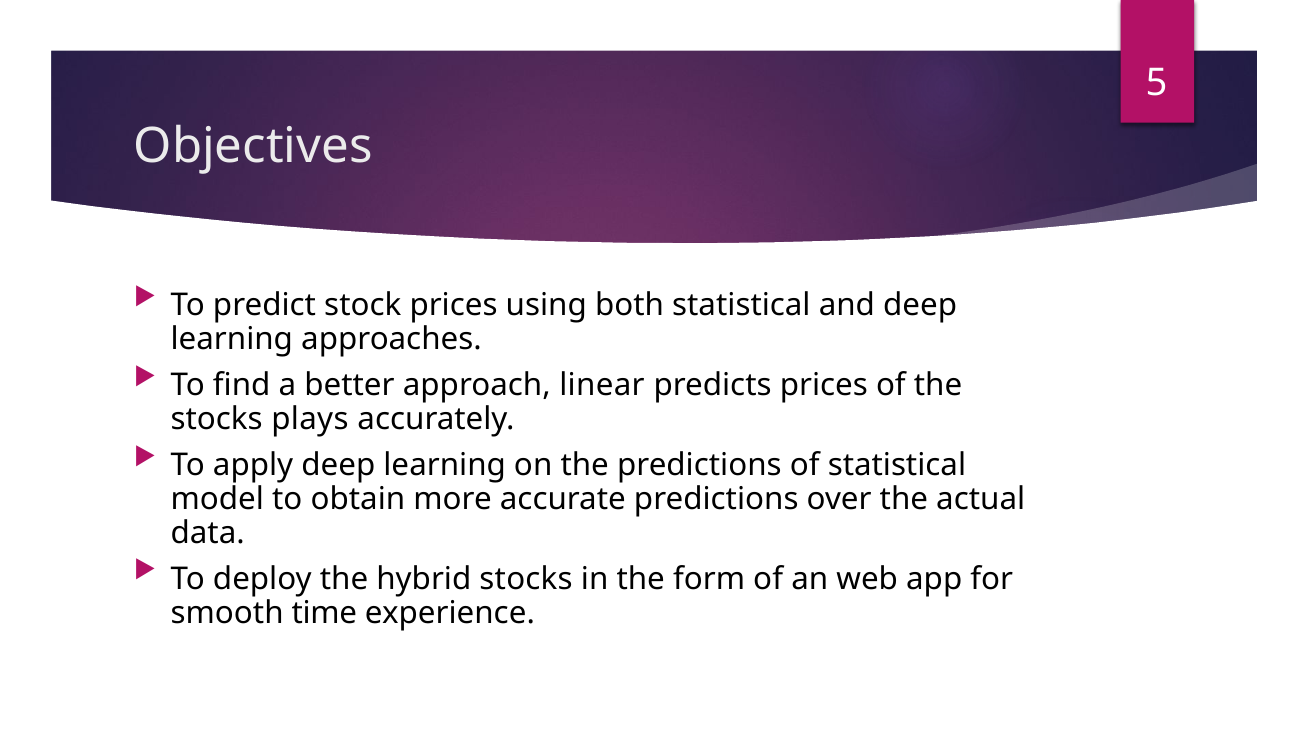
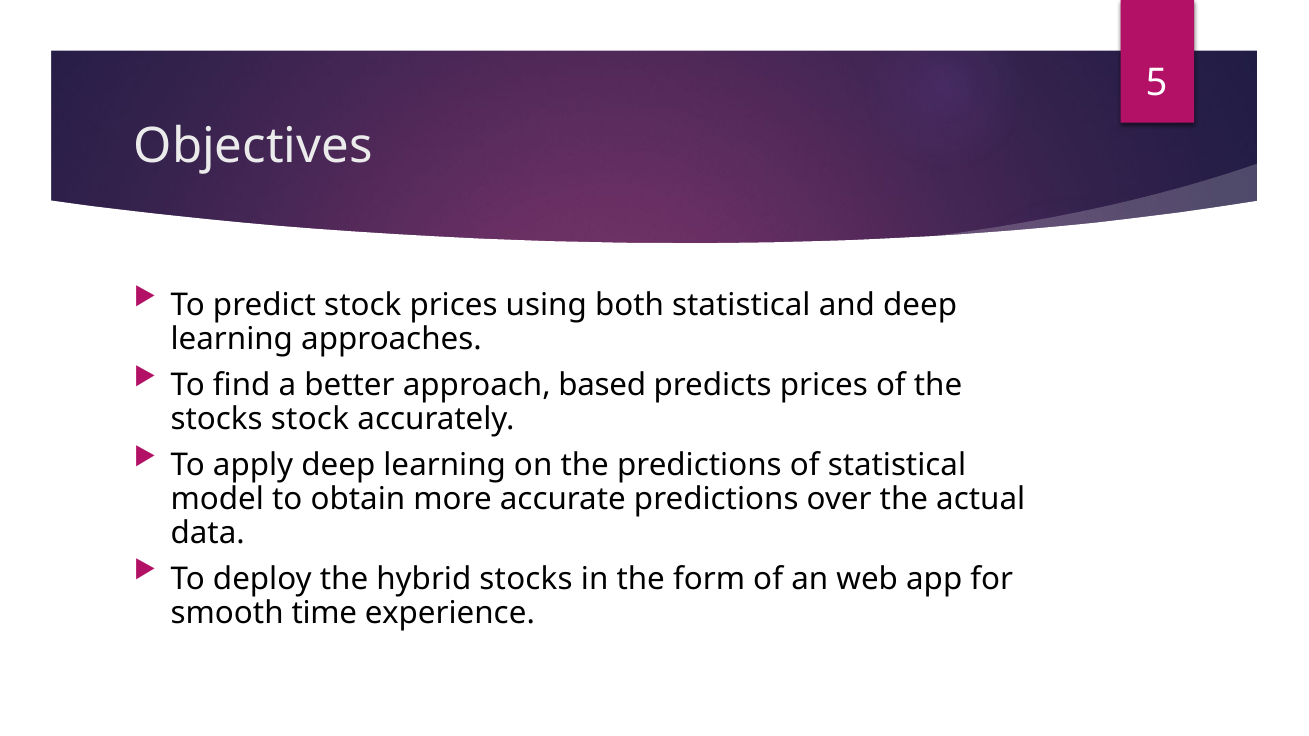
linear: linear -> based (602, 385)
stocks plays: plays -> stock (310, 419)
